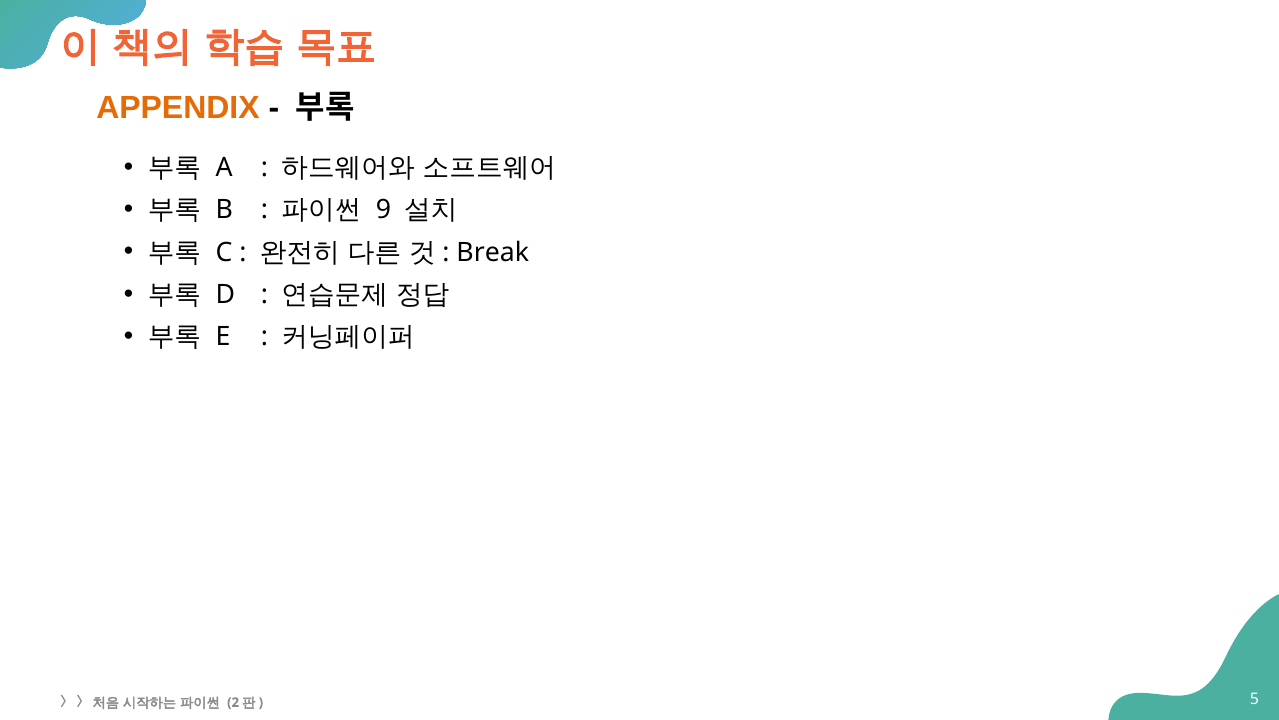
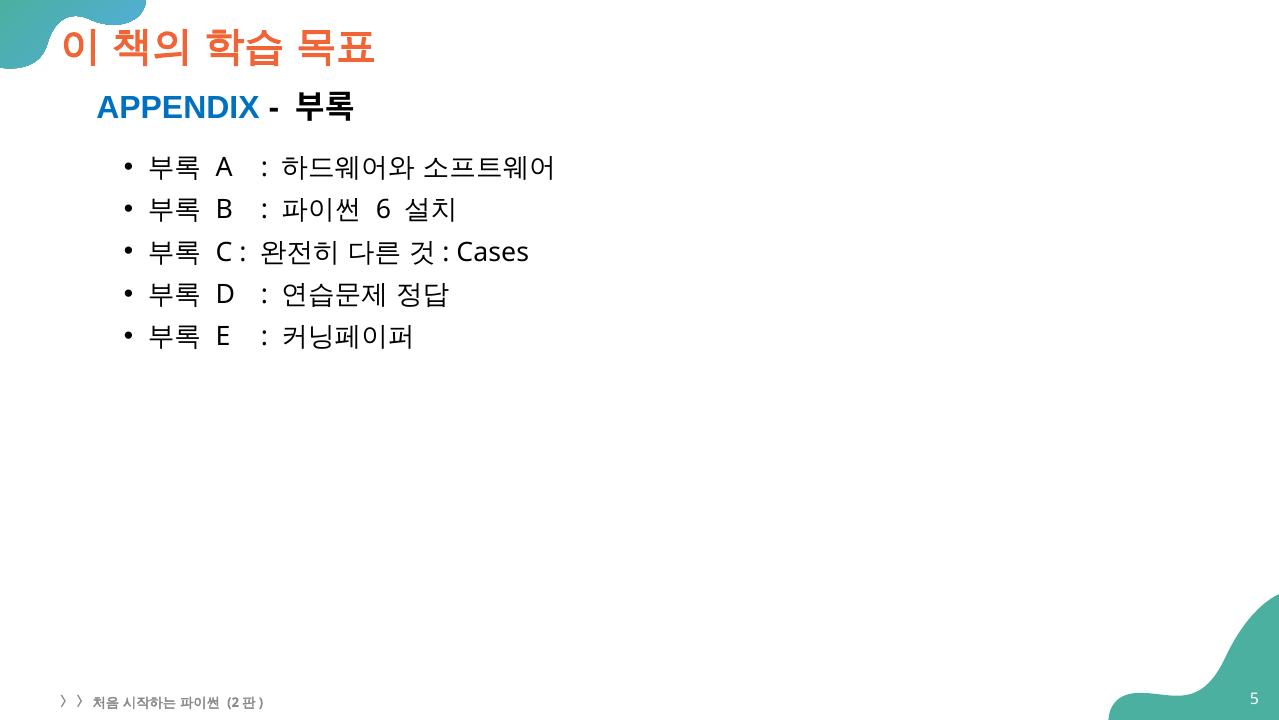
APPENDIX colour: orange -> blue (178, 108)
9: 9 -> 6 (383, 210)
Break: Break -> Cases (493, 252)
